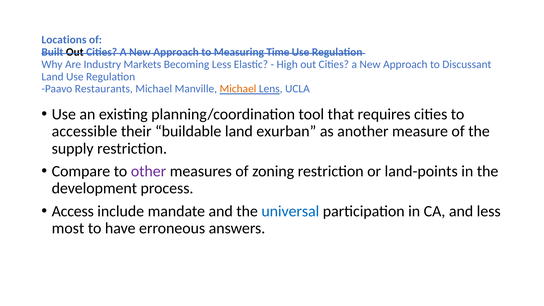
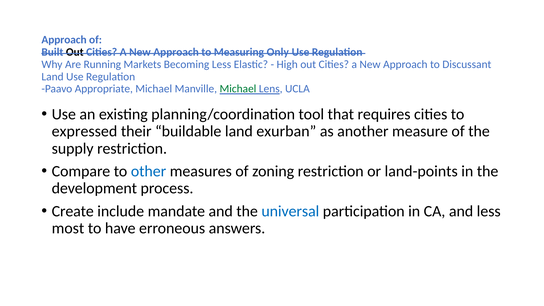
Locations: Locations -> Approach (64, 40)
Time: Time -> Only (278, 52)
Industry: Industry -> Running (102, 64)
Restaurants: Restaurants -> Appropriate (104, 89)
Michael colour: orange -> green (238, 89)
accessible: accessible -> expressed (84, 131)
other colour: purple -> blue (149, 171)
Access: Access -> Create (73, 211)
